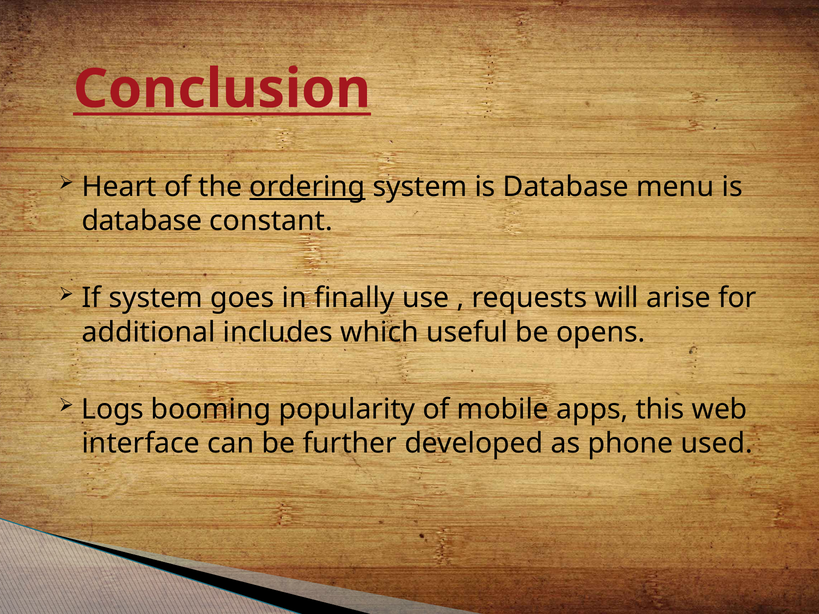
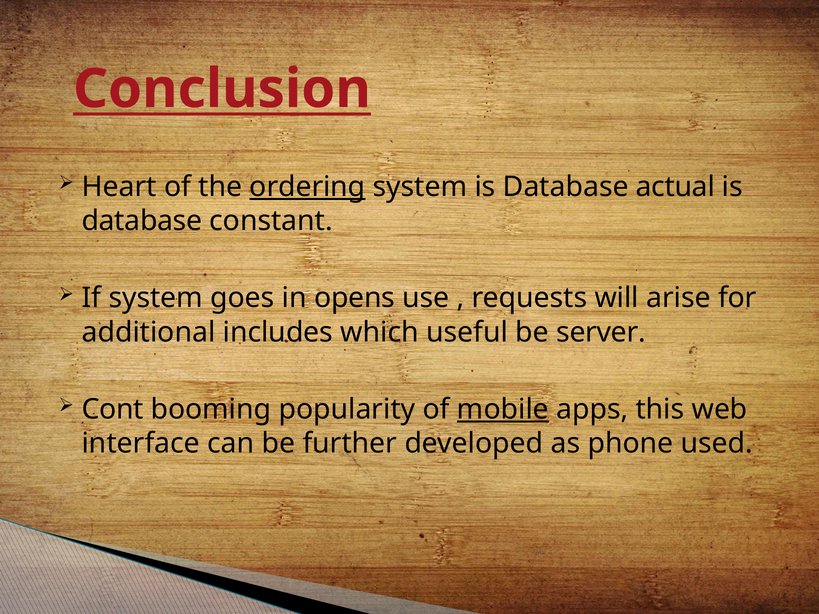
menu: menu -> actual (675, 187)
finally: finally -> opens (355, 298)
opens: opens -> server (601, 332)
Logs: Logs -> Cont (113, 410)
mobile underline: none -> present (503, 410)
